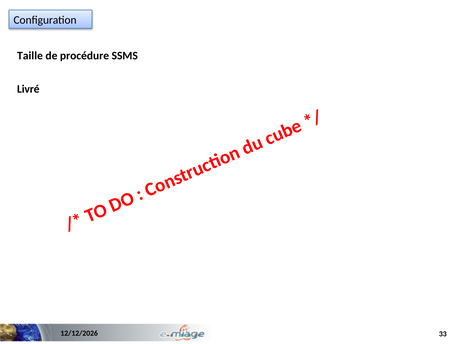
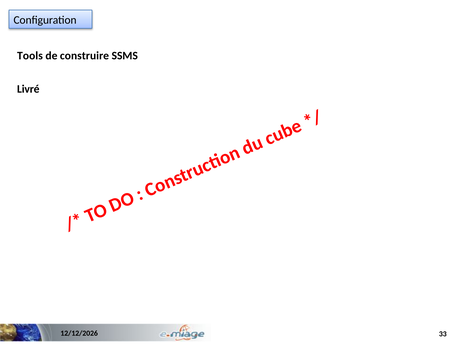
Taille: Taille -> Tools (30, 56)
procédure: procédure -> construire (84, 56)
